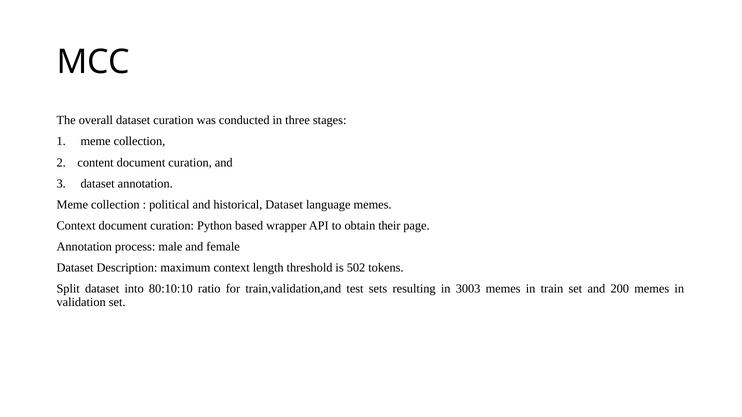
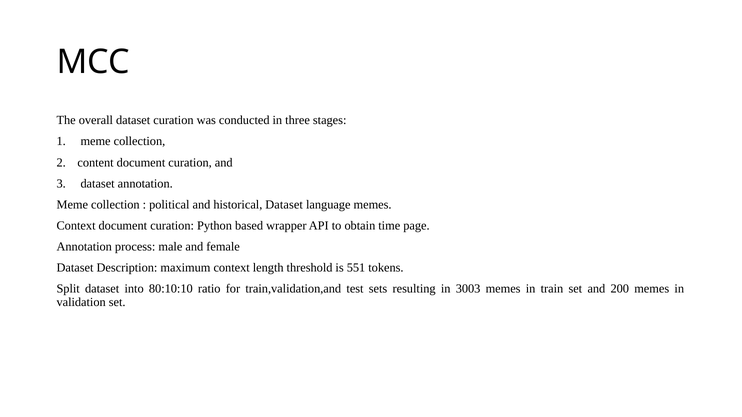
their: their -> time (389, 226)
502: 502 -> 551 (356, 268)
